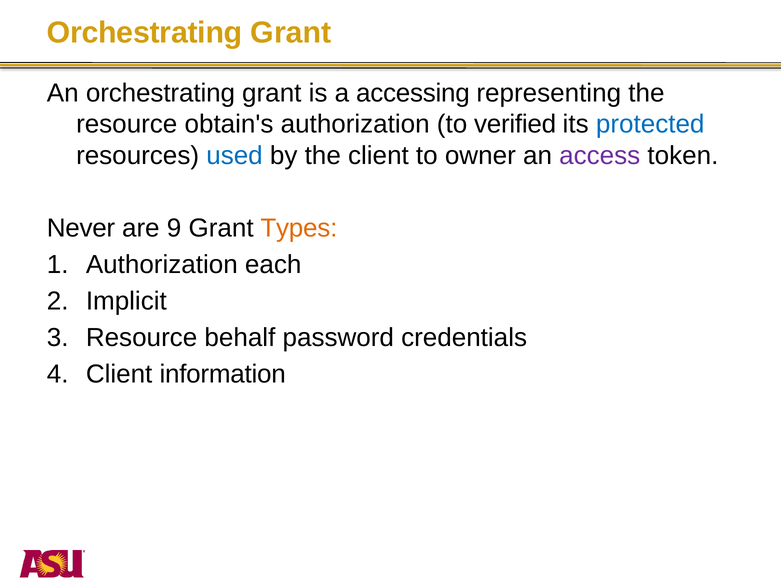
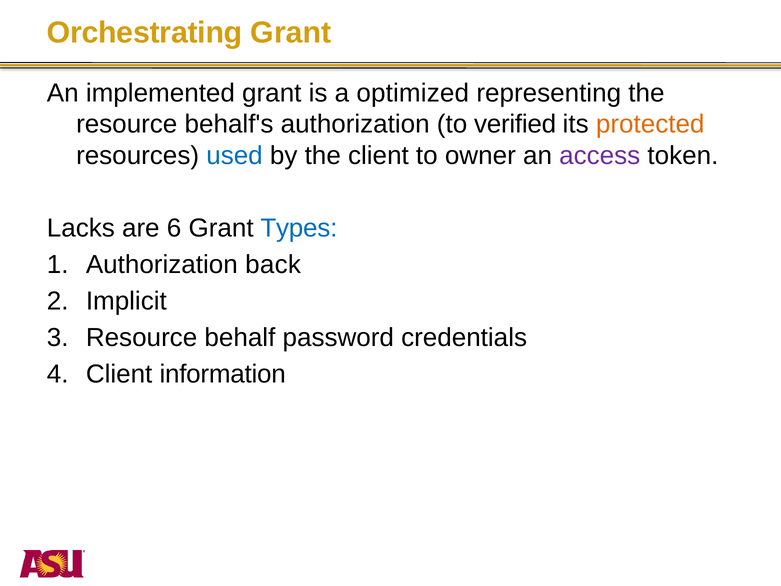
An orchestrating: orchestrating -> implemented (160, 93)
accessing: accessing -> optimized (413, 93)
obtain's: obtain's -> behalf's (229, 124)
protected colour: blue -> orange (650, 124)
Never: Never -> Lacks (81, 228)
9: 9 -> 6 (174, 228)
Types colour: orange -> blue (299, 228)
each: each -> back (273, 265)
